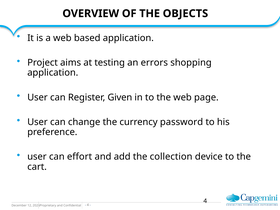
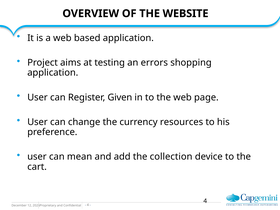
OBJECTS: OBJECTS -> WEBSITE (186, 14)
password: password -> resources (182, 122)
effort: effort -> mean (80, 157)
